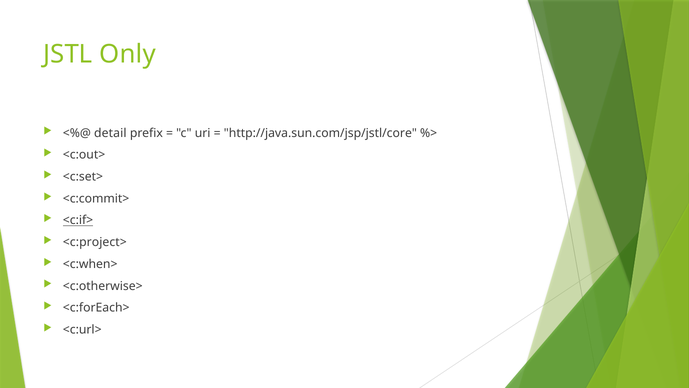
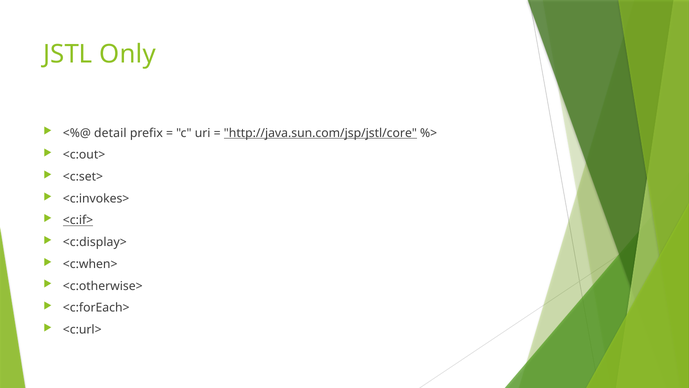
http://java.sun.com/jsp/jstl/core underline: none -> present (320, 133)
<c:commit>: <c:commit> -> <c:invokes> (96, 198)
<c:project>: <c:project> -> <c:display> (95, 242)
